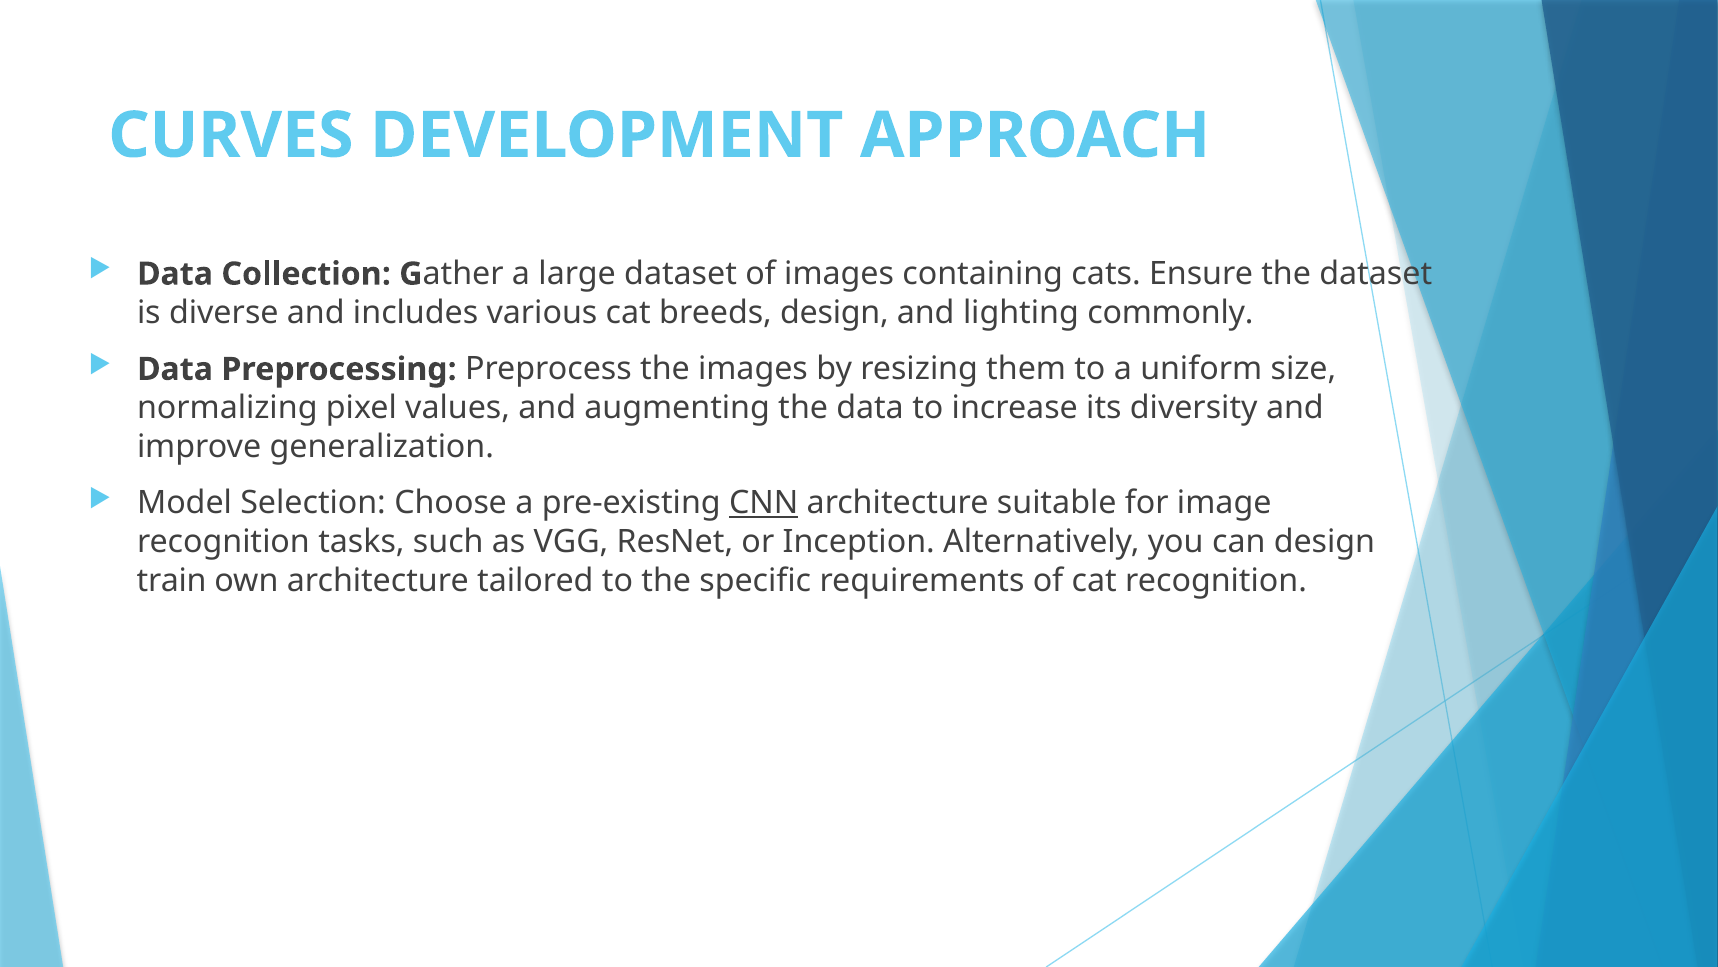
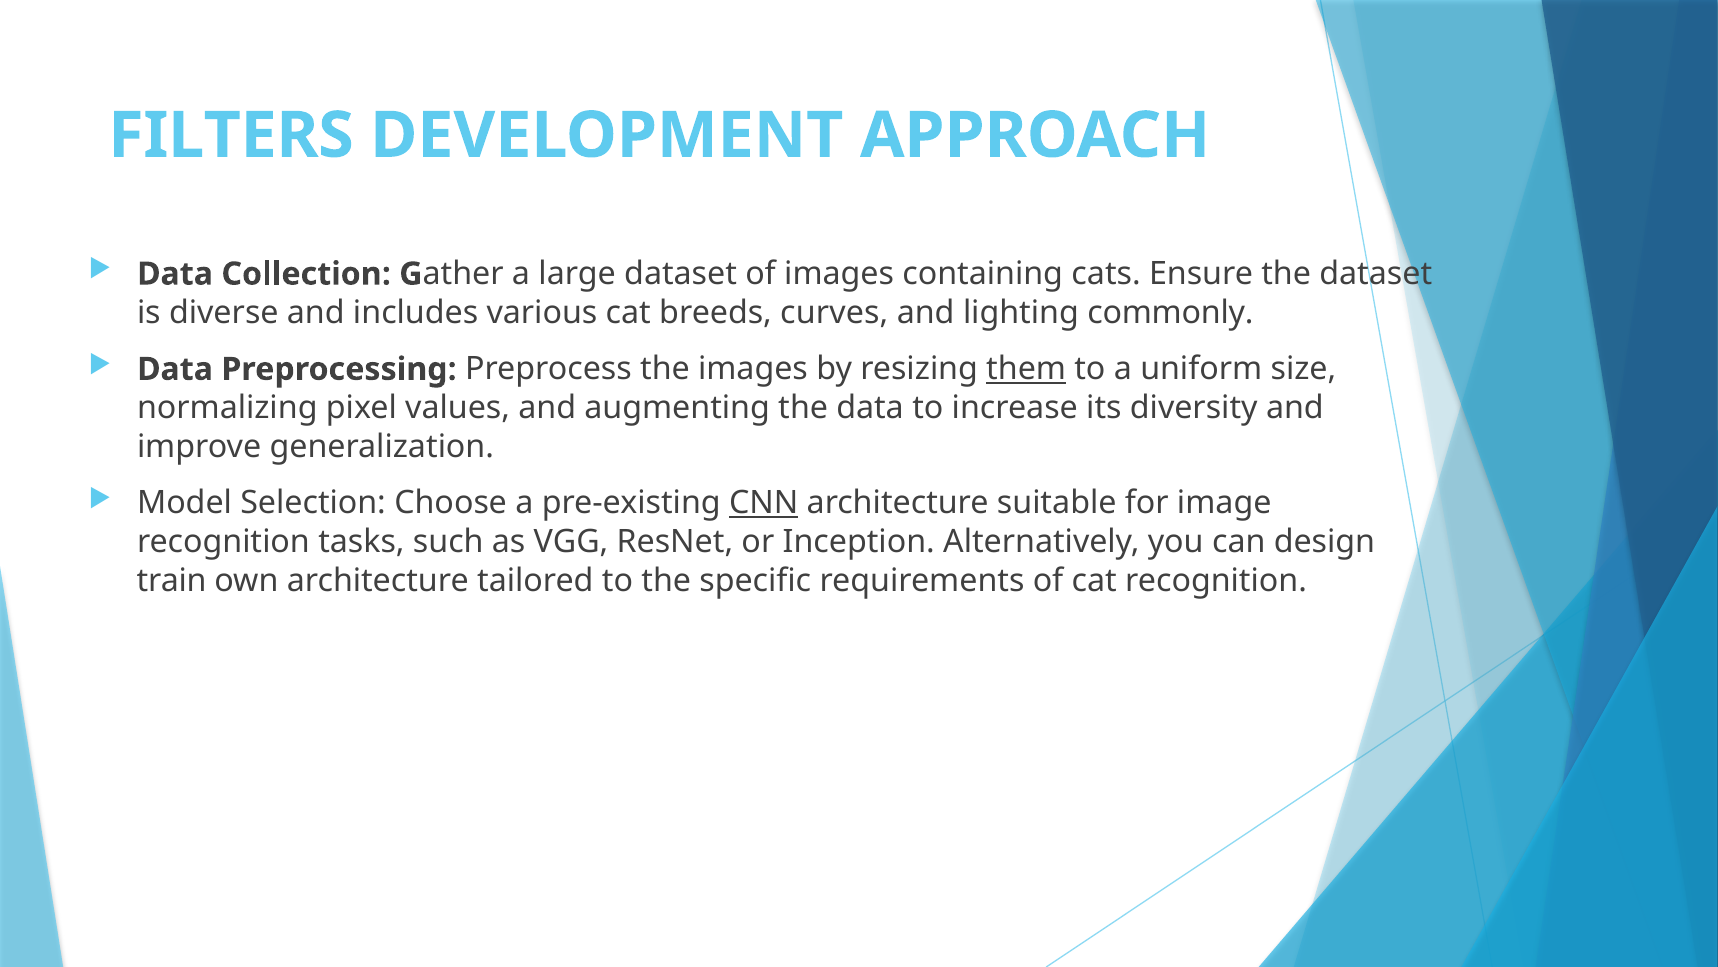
CURVES: CURVES -> FILTERS (231, 135)
breeds design: design -> curves (834, 312)
them underline: none -> present (1026, 369)
